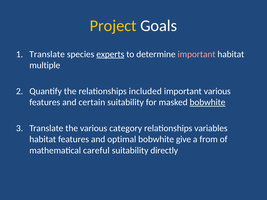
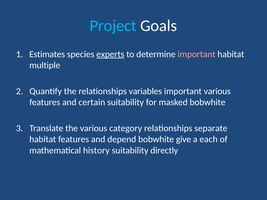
Project colour: yellow -> light blue (113, 26)
Translate: Translate -> Estimates (47, 54)
included: included -> variables (145, 91)
bobwhite underline: present -> none (208, 102)
variables: variables -> separate (211, 128)
optimal: optimal -> depend (122, 139)
from: from -> each (209, 139)
careful: careful -> history (96, 151)
